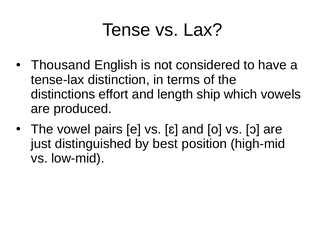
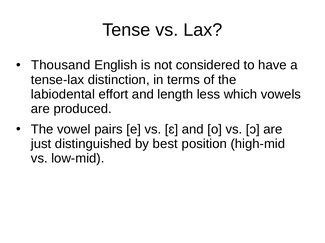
distinctions: distinctions -> labiodental (63, 95)
ship: ship -> less (208, 95)
